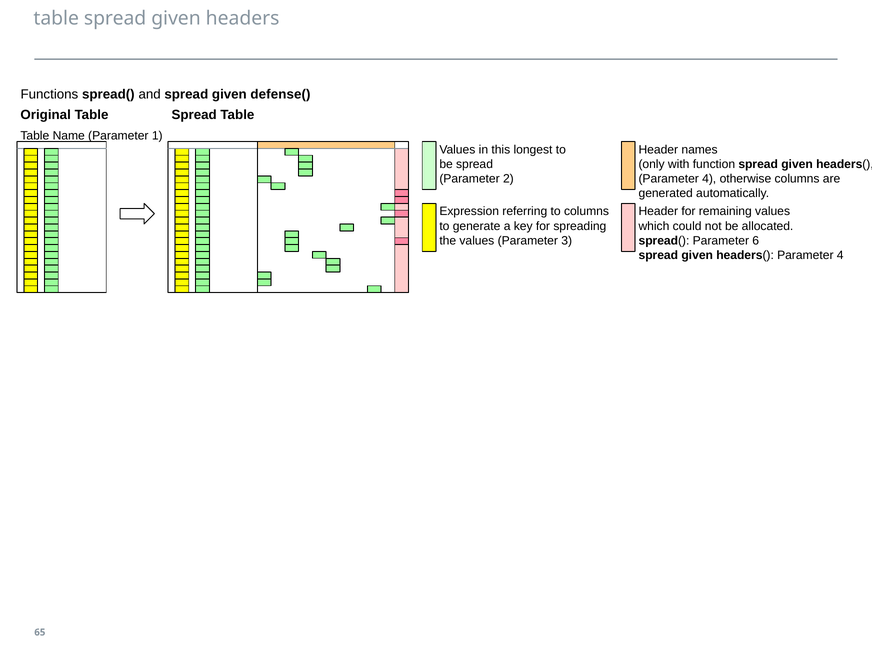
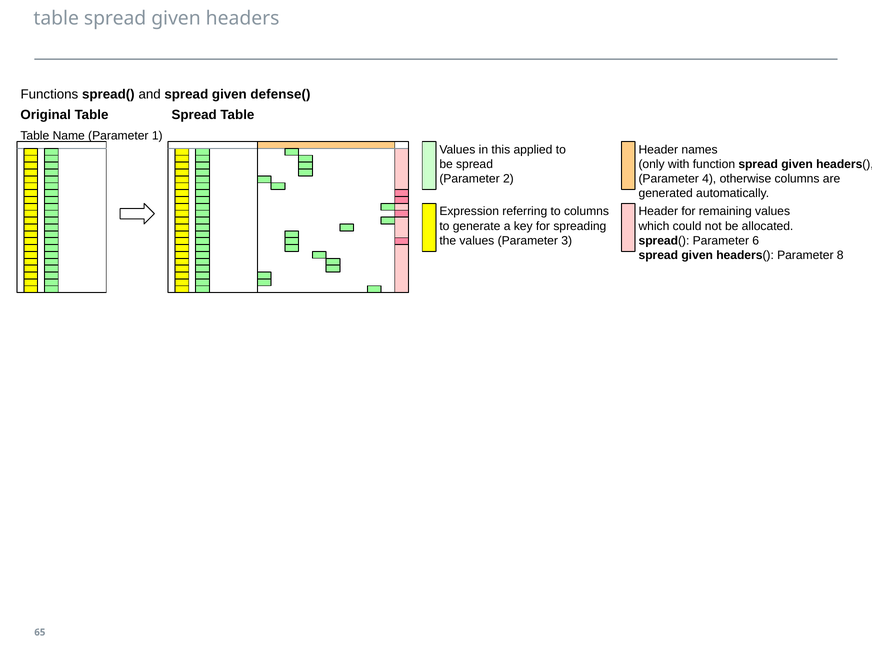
longest: longest -> applied (533, 150)
4: 4 -> 8 (840, 255)
